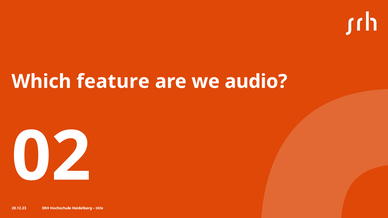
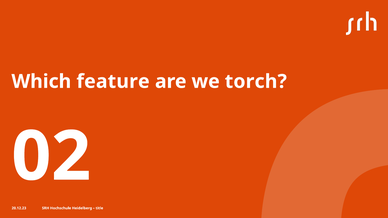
audio: audio -> torch (256, 82)
